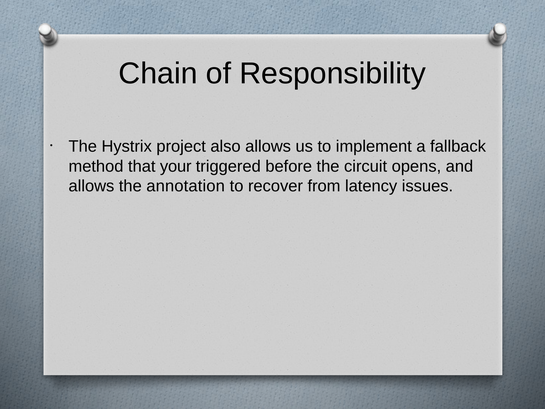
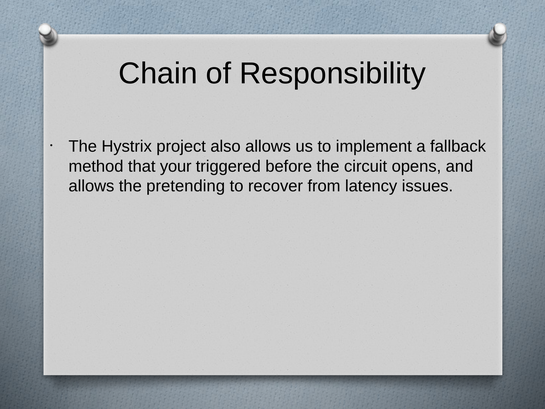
annotation: annotation -> pretending (186, 186)
